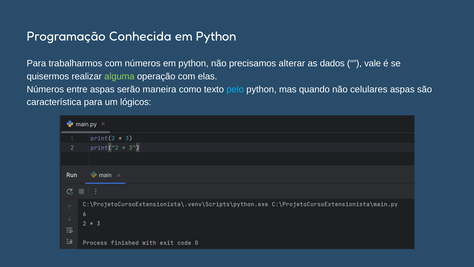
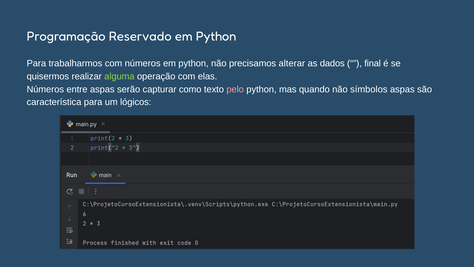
Conhecida: Conhecida -> Reservado (140, 36)
vale: vale -> final (373, 63)
maneira: maneira -> capturar (160, 89)
pelo colour: light blue -> pink (235, 89)
celulares: celulares -> símbolos (369, 89)
